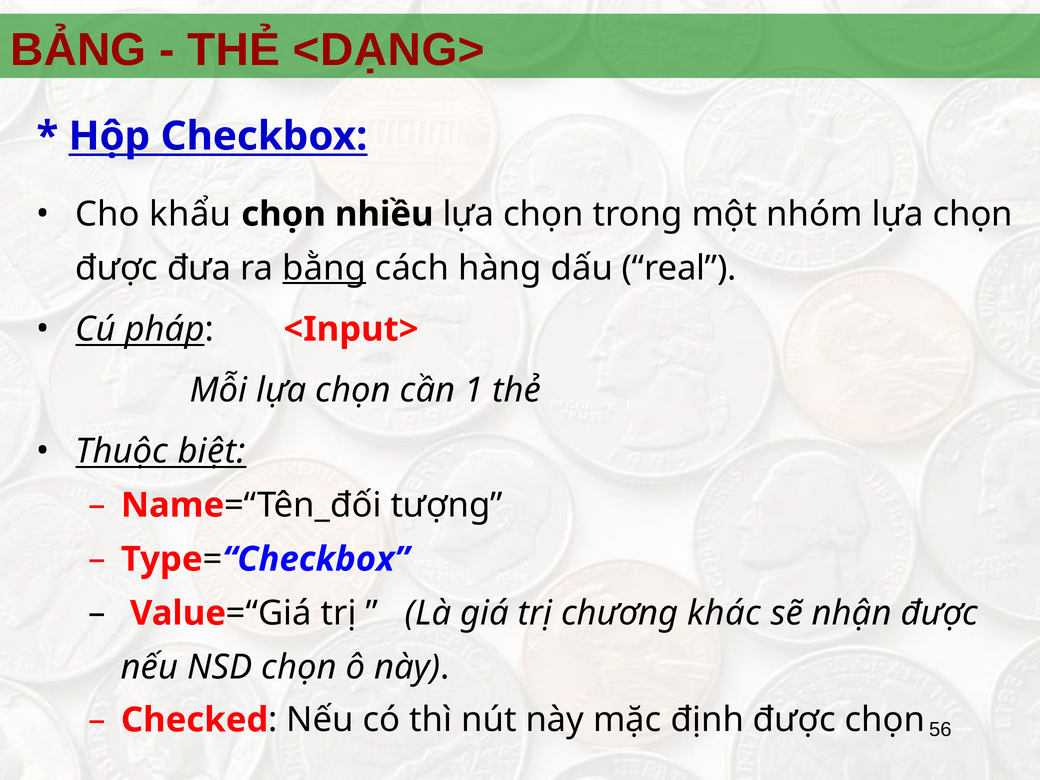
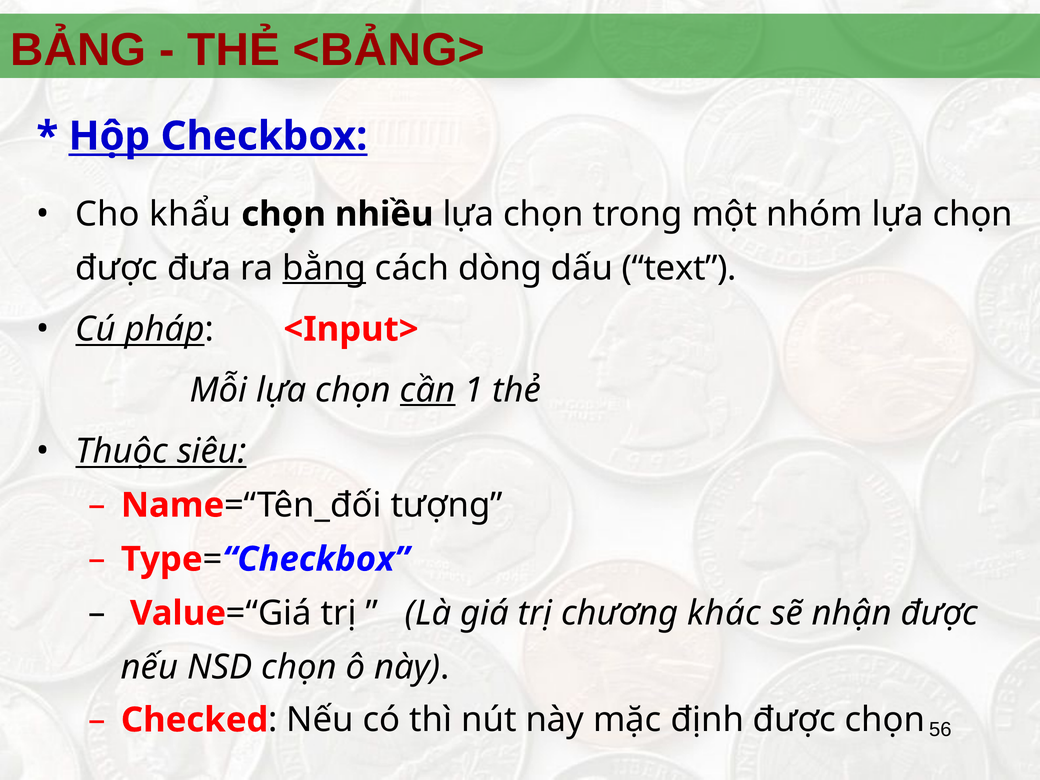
<DẠNG>: <DẠNG> -> <BẢNG> (389, 50)
hàng: hàng -> dòng (500, 268)
real: real -> text (679, 268)
cần underline: none -> present (428, 390)
biệt: biệt -> siêu (212, 451)
